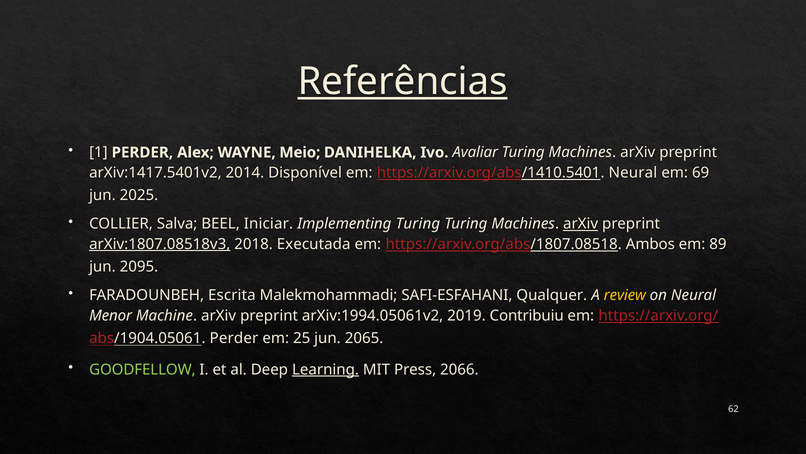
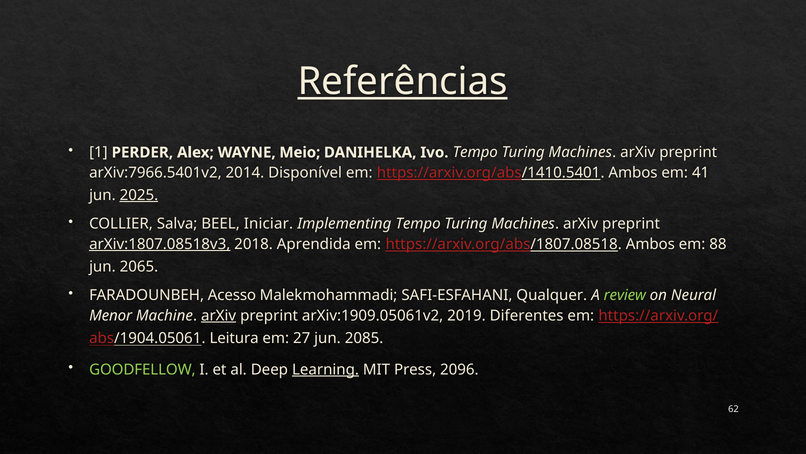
Ivo Avaliar: Avaliar -> Tempo (475, 152)
arXiv:1417.5401v2: arXiv:1417.5401v2 -> arXiv:7966.5401v2 (155, 172)
https://arxiv.org/abs/1410.5401 Neural: Neural -> Ambos (633, 172)
69: 69 -> 41 (701, 172)
2025 underline: none -> present (139, 195)
Implementing Turing: Turing -> Tempo (418, 224)
arXiv underline: present -> none (581, 224)
Executada: Executada -> Aprendida (314, 244)
89: 89 -> 88 (718, 244)
2095: 2095 -> 2065 (139, 266)
Escrita: Escrita -> Acesso (232, 295)
review colour: yellow -> light green (625, 295)
arXiv underline: none -> present (219, 315)
arXiv:1994.05061v2: arXiv:1994.05061v2 -> arXiv:1909.05061v2 (373, 315)
Contribuiu: Contribuiu -> Diferentes (527, 315)
Perder: Perder -> Leitura (234, 338)
25: 25 -> 27 (302, 338)
2065: 2065 -> 2085 (364, 338)
2066: 2066 -> 2096 (459, 369)
